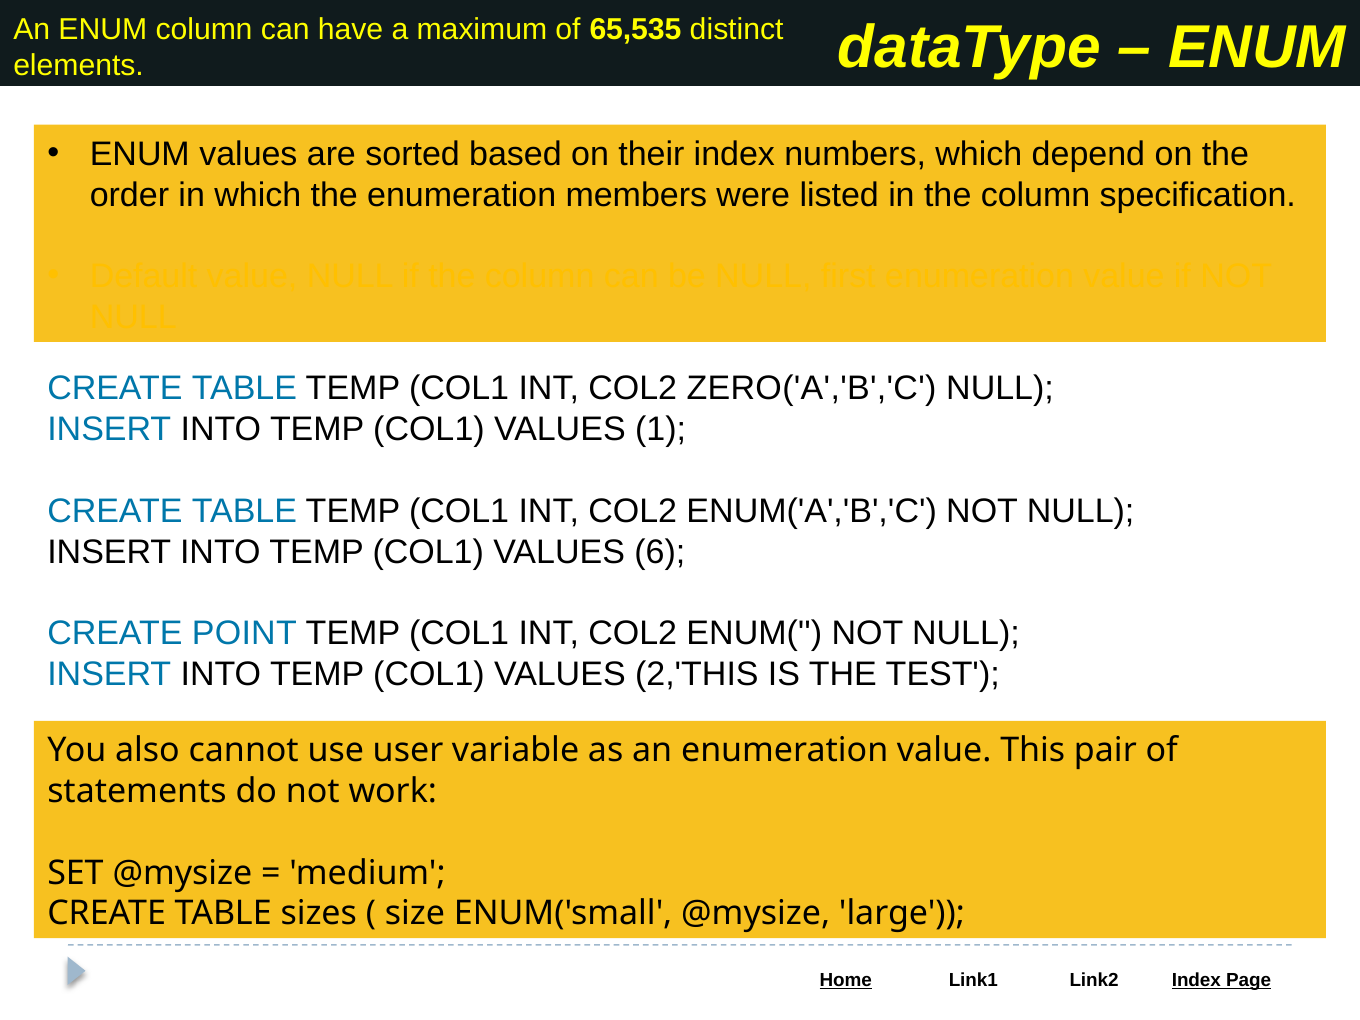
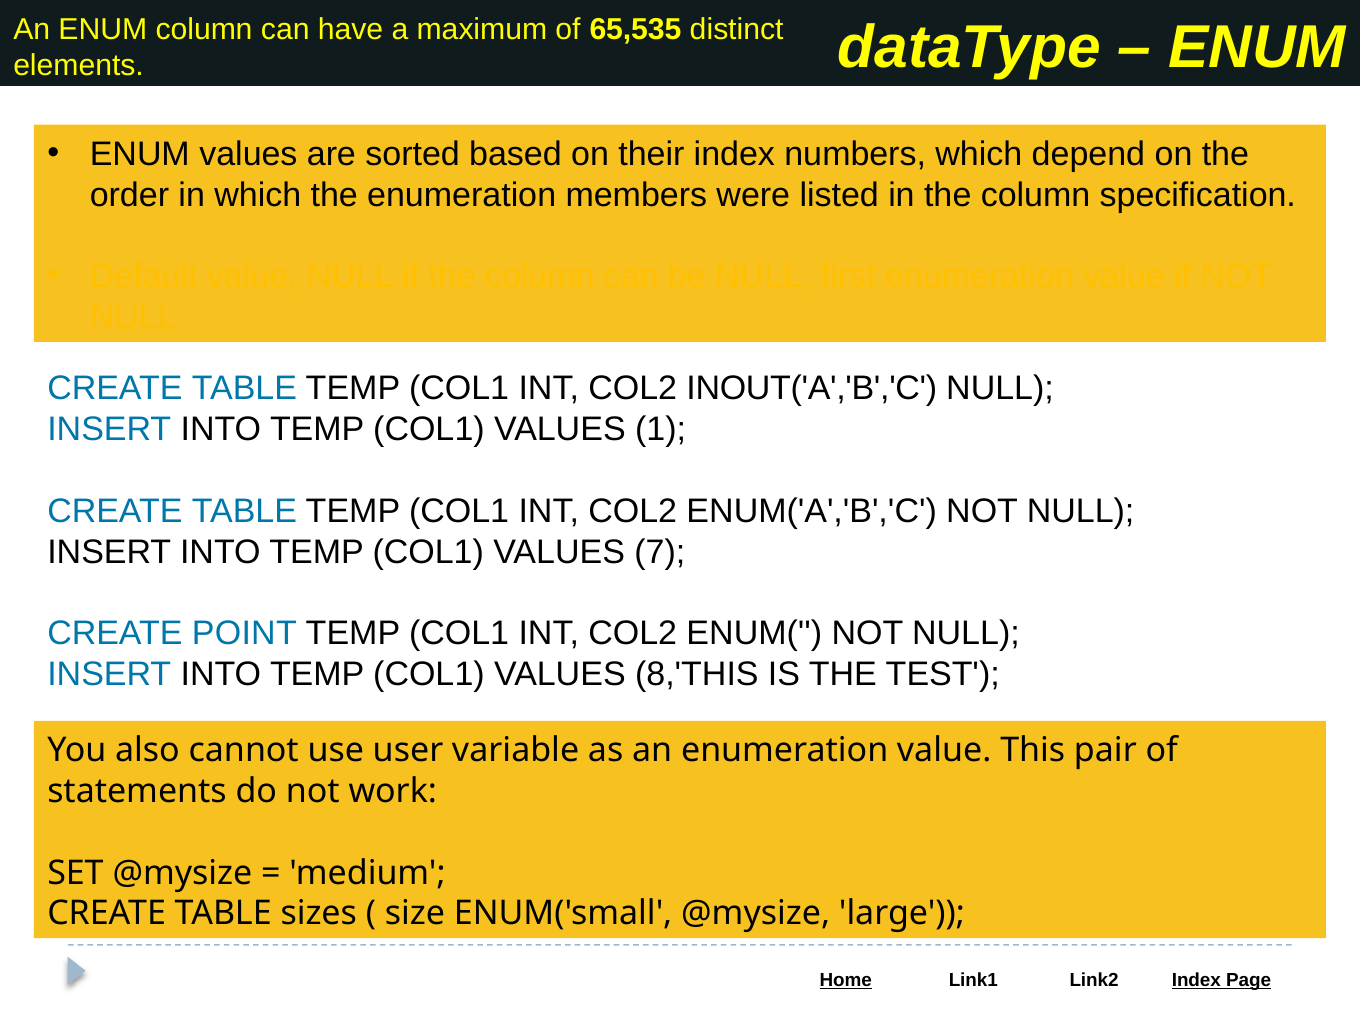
ZERO('A','B','C: ZERO('A','B','C -> INOUT('A','B','C (812, 389)
6: 6 -> 7 (660, 552)
2,'THIS: 2,'THIS -> 8,'THIS (697, 674)
